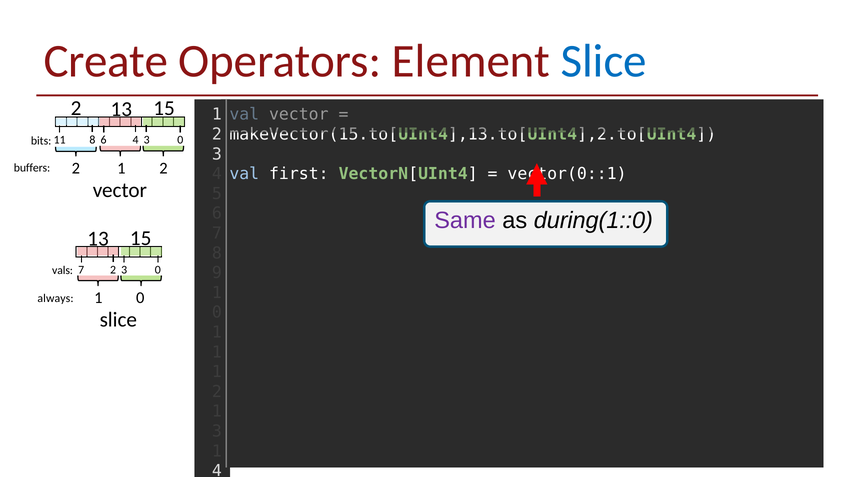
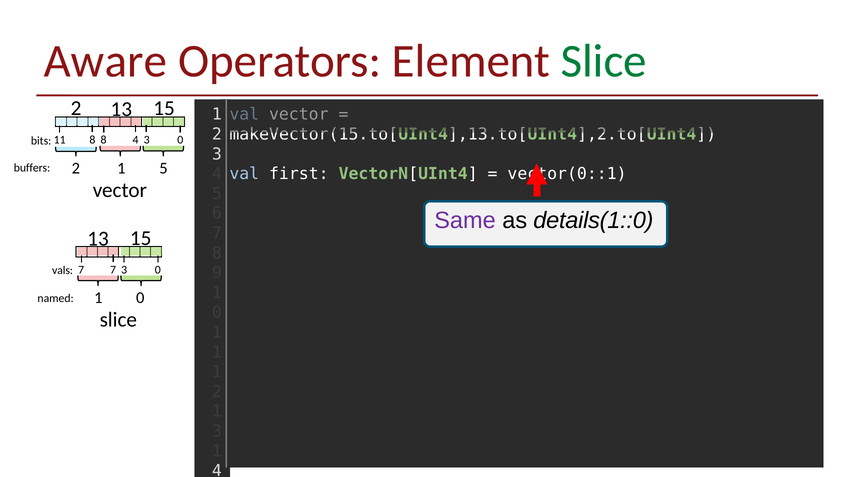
Create: Create -> Aware (105, 61)
Slice colour: blue -> green (604, 61)
8 6: 6 -> 8 (104, 140)
2 1 2: 2 -> 5 (163, 168)
during(1::0: during(1::0 -> details(1::0 (593, 220)
7 2: 2 -> 7 (113, 270)
always: always -> named (56, 298)
